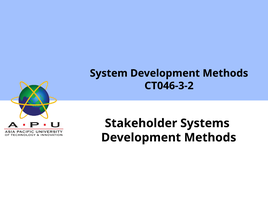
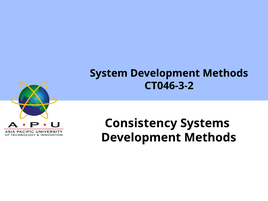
Stakeholder: Stakeholder -> Consistency (141, 123)
